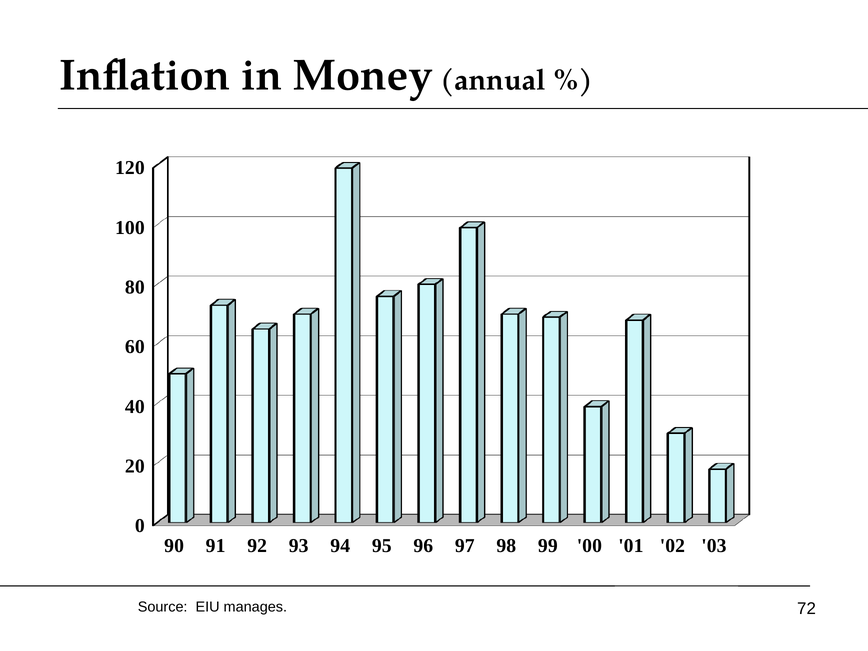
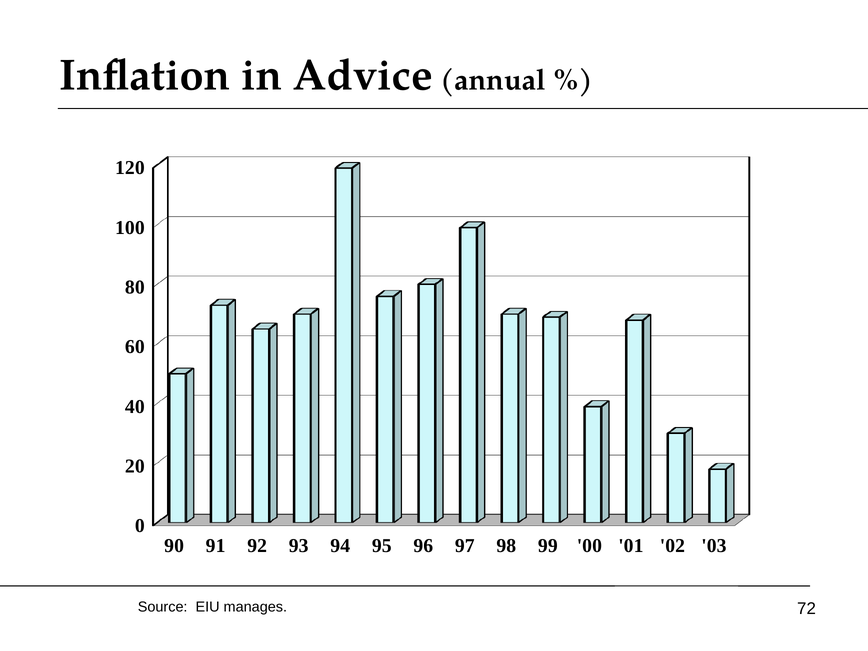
Money: Money -> Advice (363, 75)
